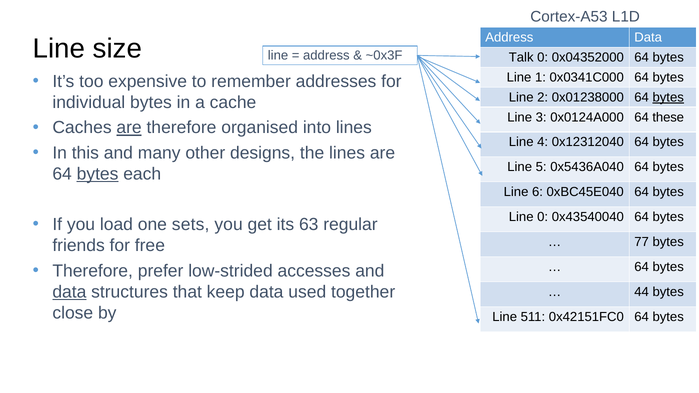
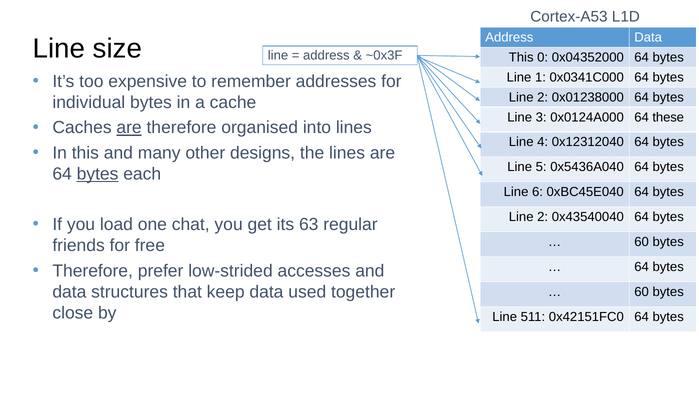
Talk: Talk -> This (521, 57)
bytes underline: present -> none (668, 97)
0: 0 -> 2 (543, 217)
sets: sets -> chat (191, 225)
77: 77 -> 60 (642, 242)
data underline: present -> none (69, 292)
44: 44 -> 60 (642, 292)
